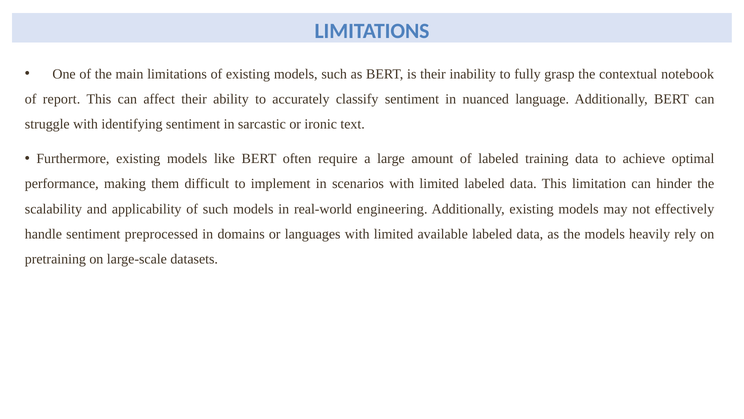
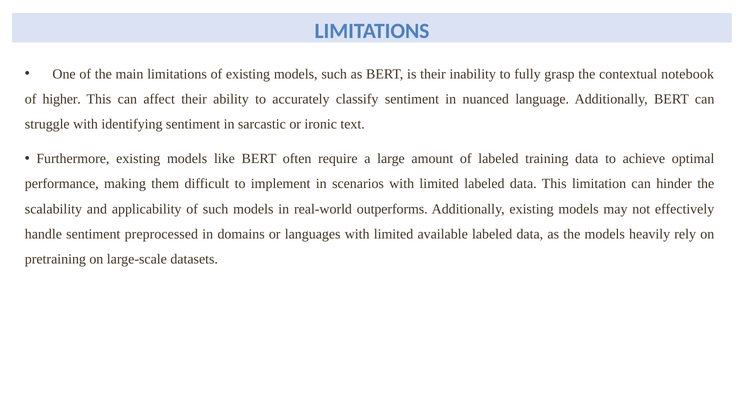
report: report -> higher (62, 99)
engineering: engineering -> outperforms (392, 209)
